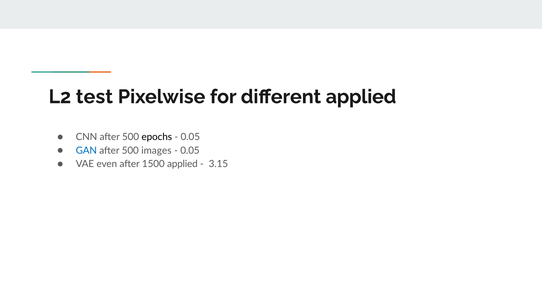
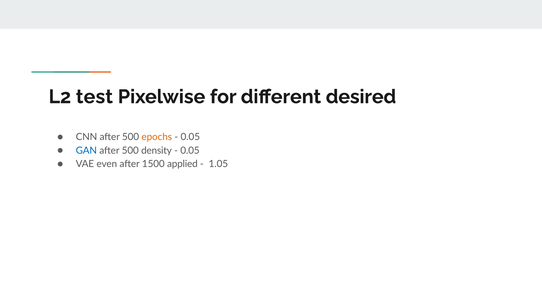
different applied: applied -> desired (361, 97)
epochs colour: black -> orange (157, 137)
images: images -> density (157, 150)
3.15: 3.15 -> 1.05 (218, 164)
